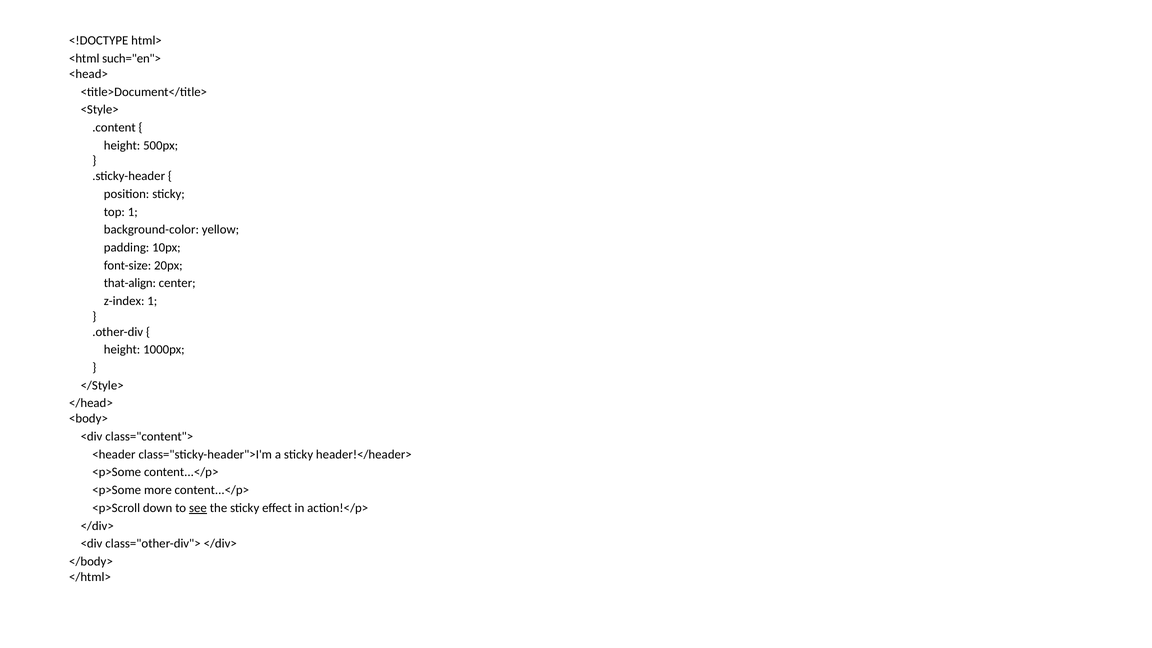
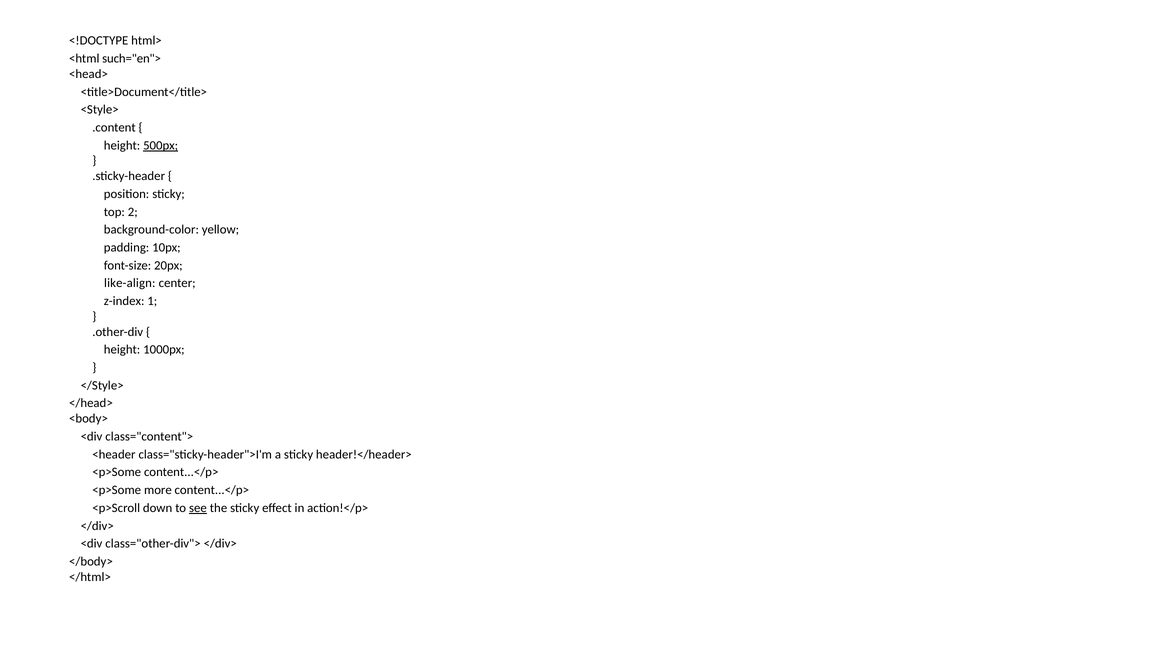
500px underline: none -> present (161, 145)
top 1: 1 -> 2 (133, 212)
that-align: that-align -> like-align (130, 283)
